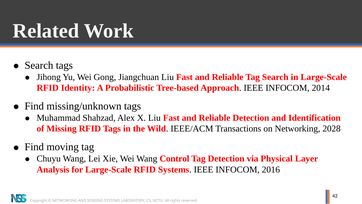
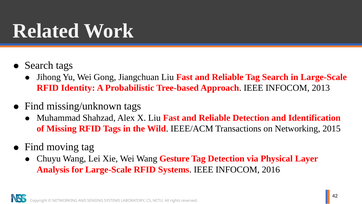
2014: 2014 -> 2013 (321, 88)
2028: 2028 -> 2015 (332, 129)
Control: Control -> Gesture (174, 158)
